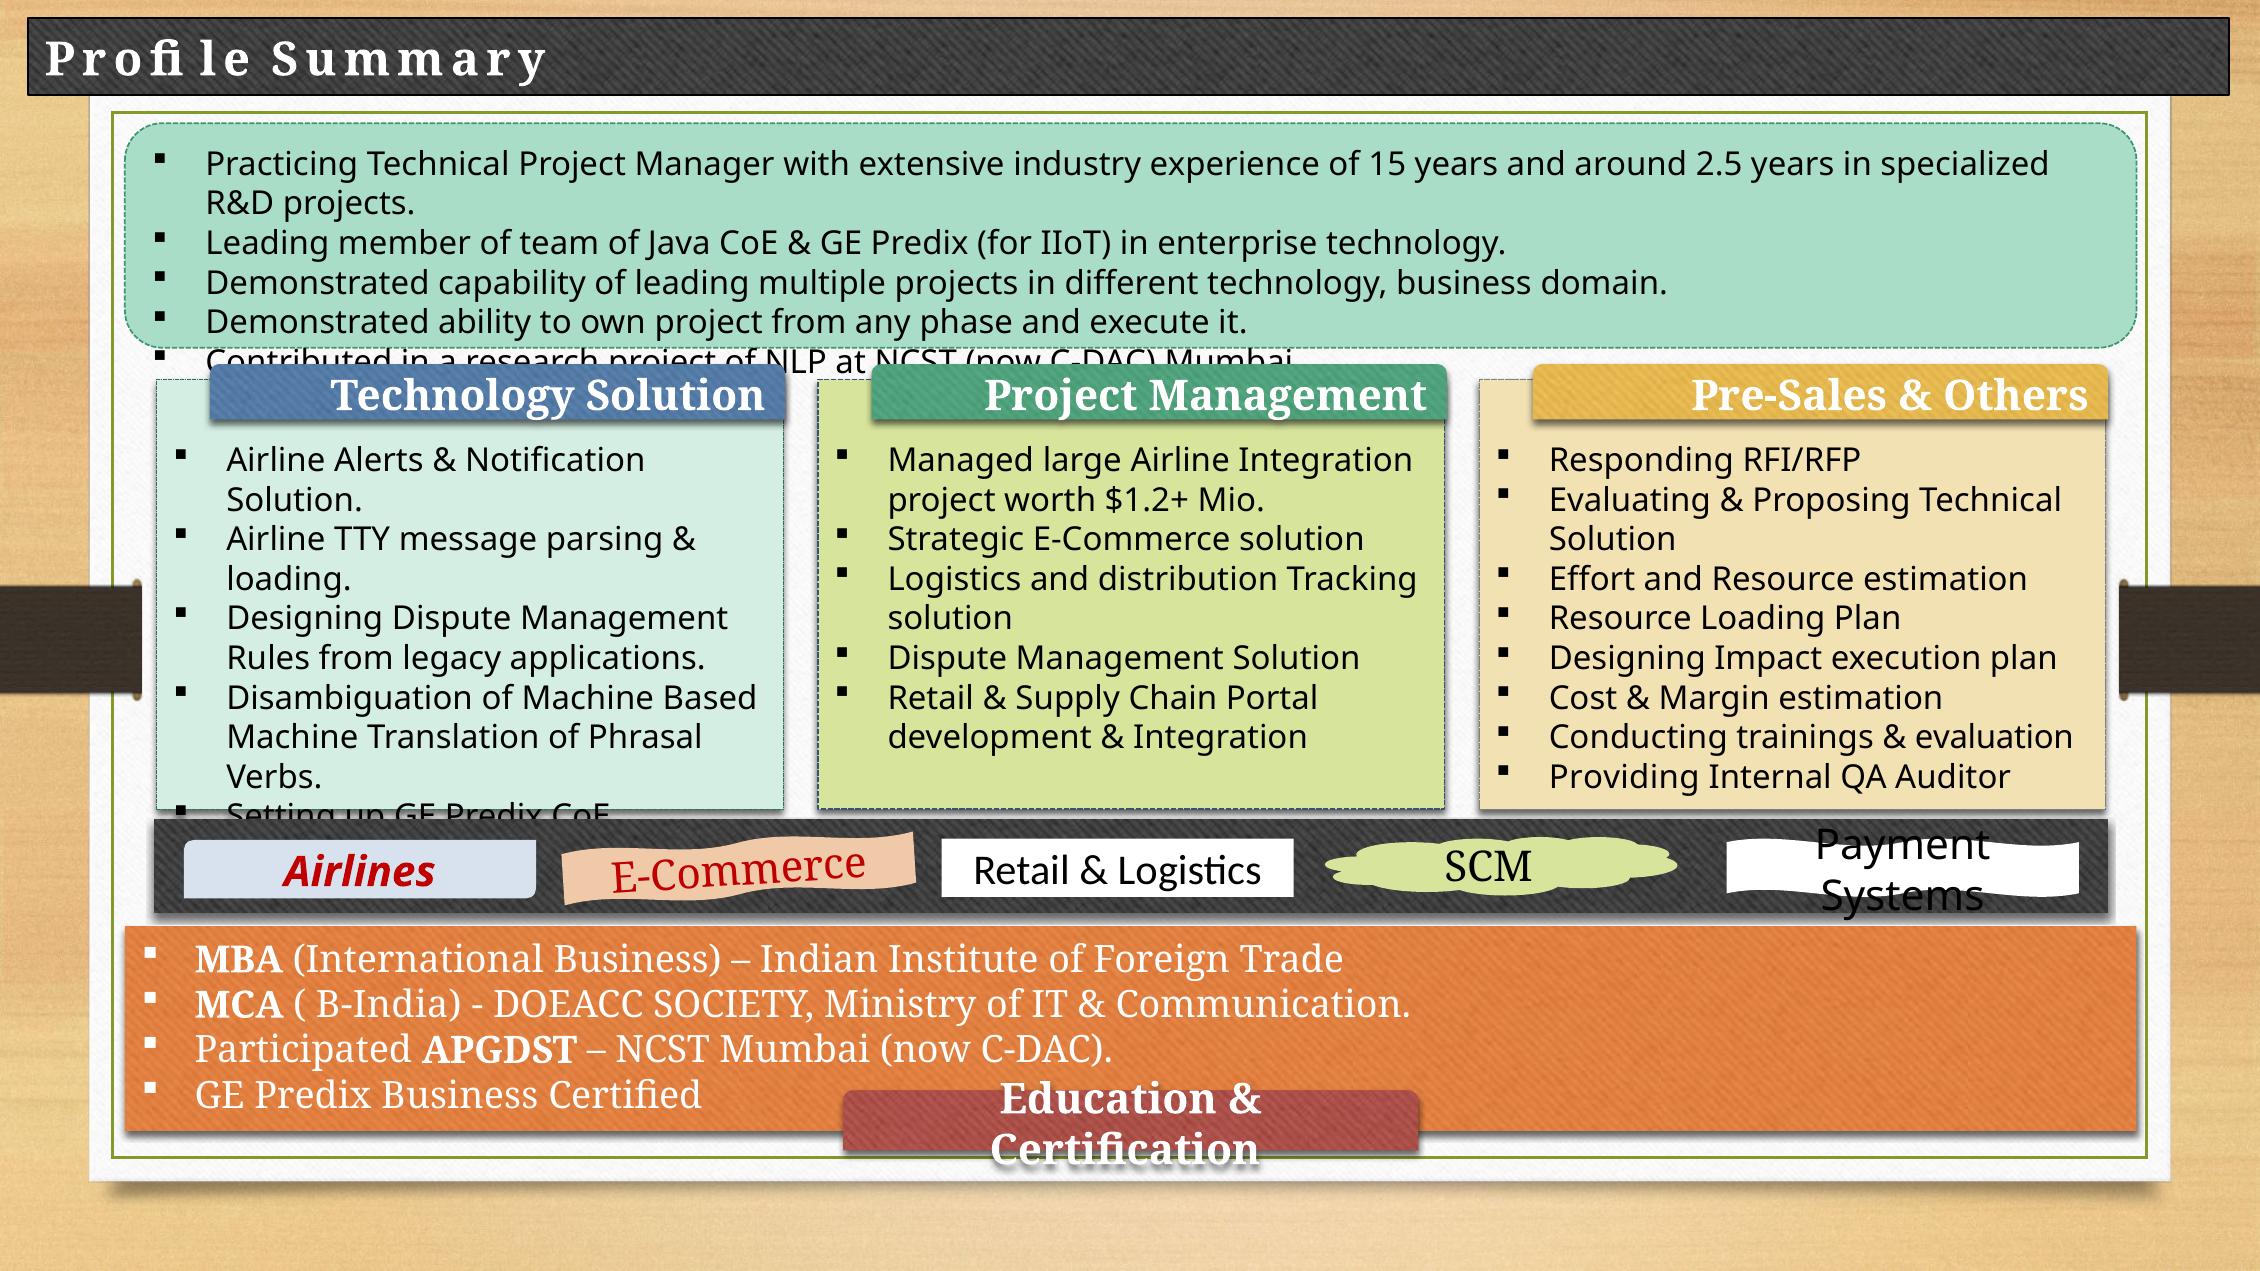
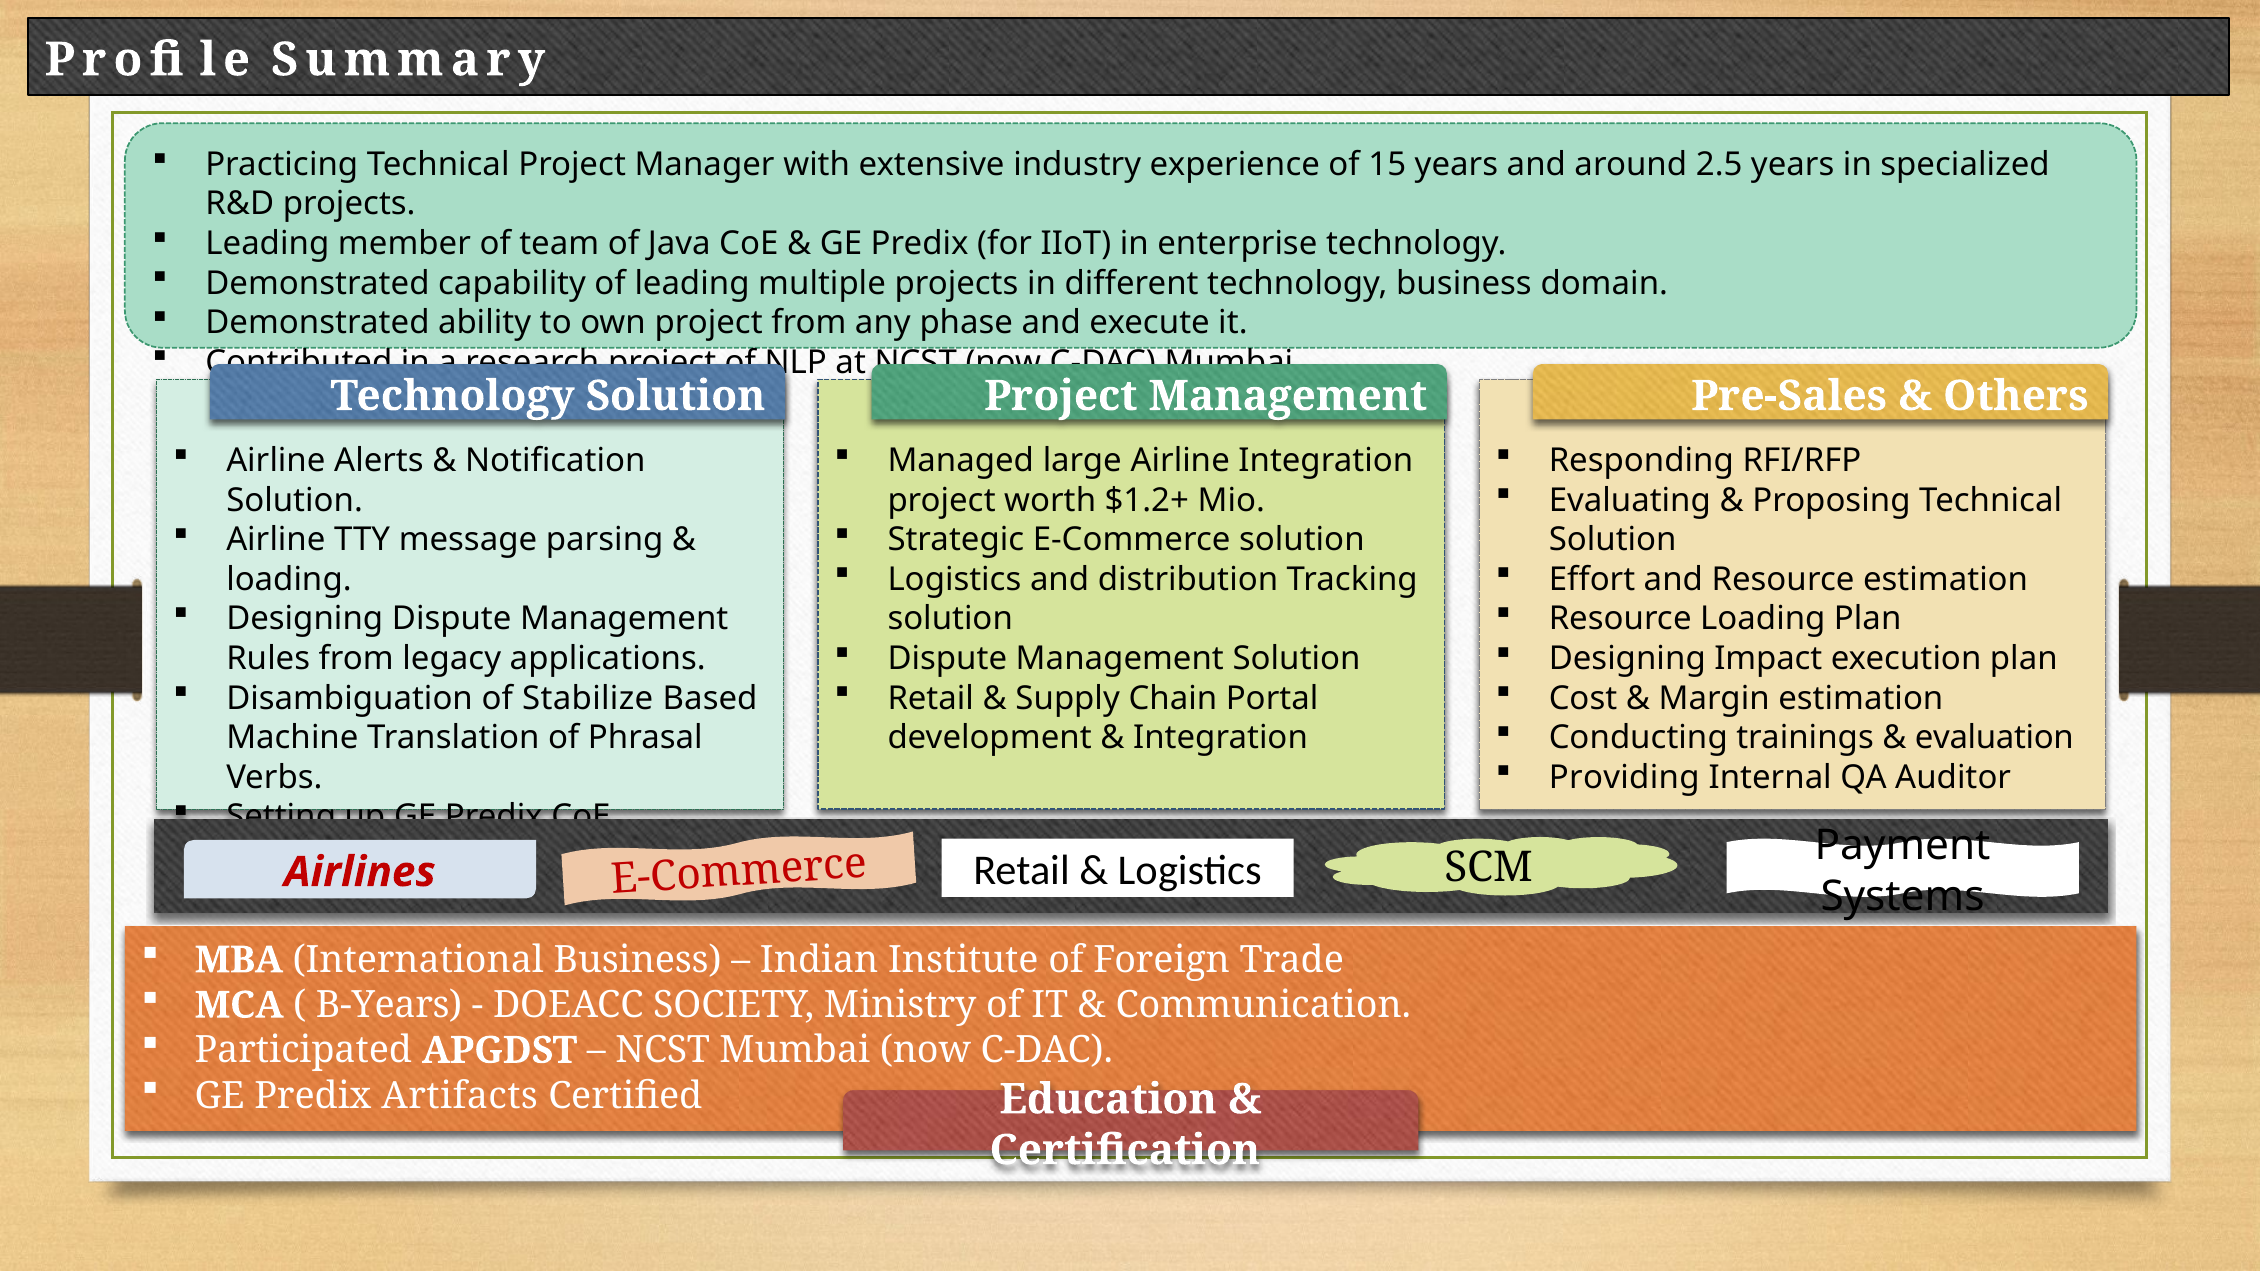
of Machine: Machine -> Stabilize (588, 698)
B-India: B-India -> B-Years (389, 1005)
Predix Business: Business -> Artifacts (460, 1096)
